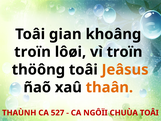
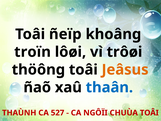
gian: gian -> ñeïp (65, 34)
vì troïn: troïn -> trôøi (124, 52)
thaân colour: orange -> blue (109, 87)
